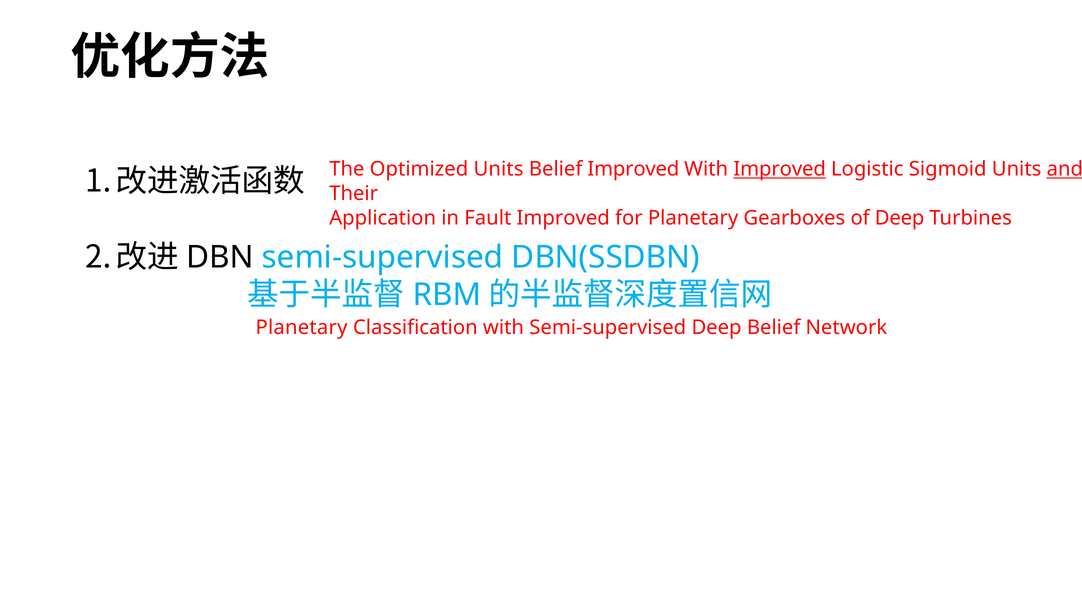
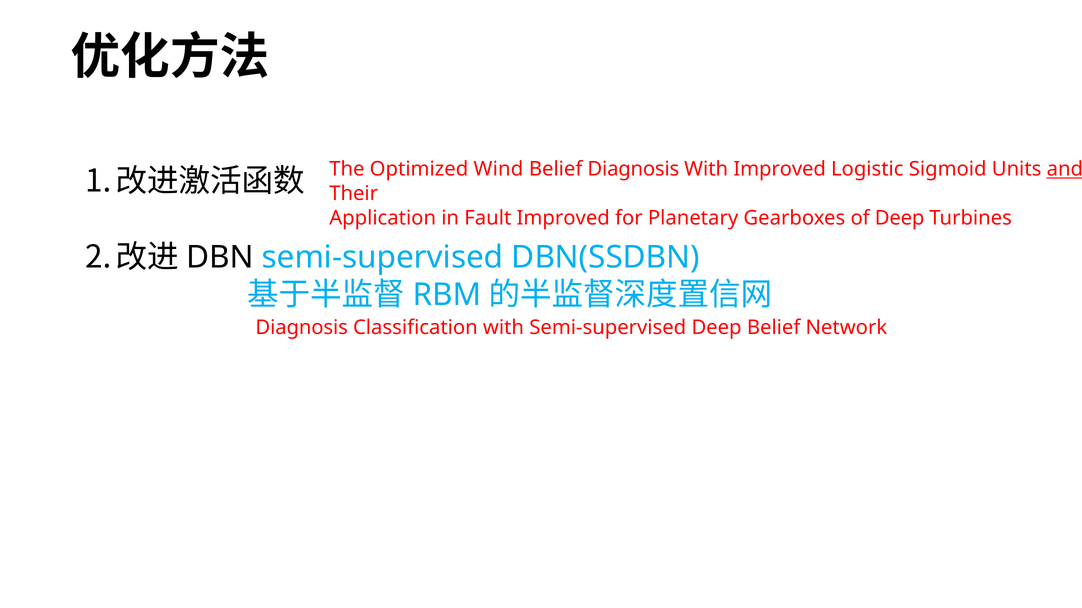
Optimized Units: Units -> Wind (498, 169)
Belief Improved: Improved -> Diagnosis (633, 169)
Improved underline: present -> none (780, 169)
Planetary: Planetary -> Diagnosis (302, 328)
